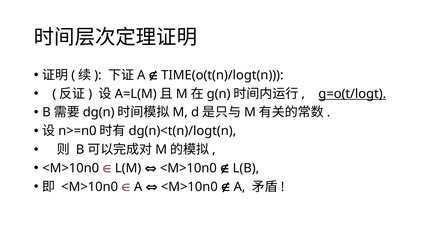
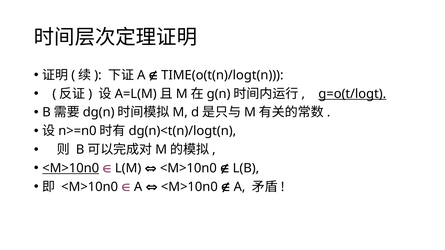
<M>10n0 underline: none -> present (71, 168)
